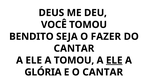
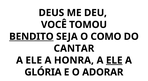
BENDITO underline: none -> present (31, 36)
FAZER: FAZER -> COMO (106, 36)
A TOMOU: TOMOU -> HONRA (74, 60)
O CANTAR: CANTAR -> ADORAR (103, 72)
